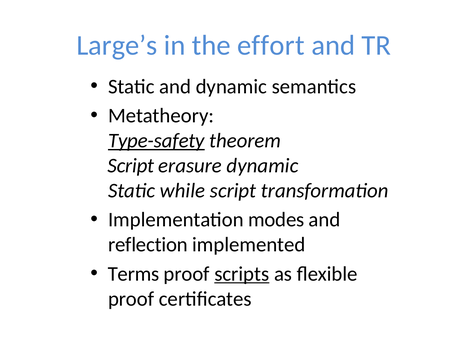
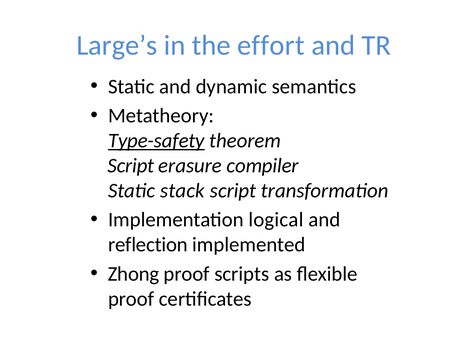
erasure dynamic: dynamic -> compiler (263, 166)
while: while -> stack (182, 191)
modes: modes -> logical (276, 220)
Terms: Terms -> Zhong (134, 274)
scripts underline: present -> none (242, 274)
